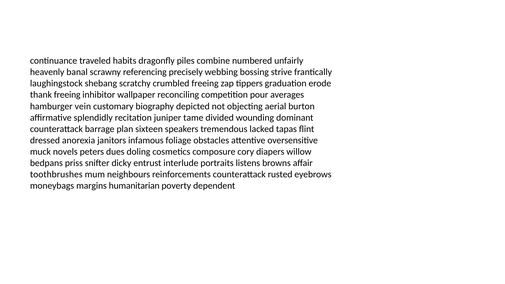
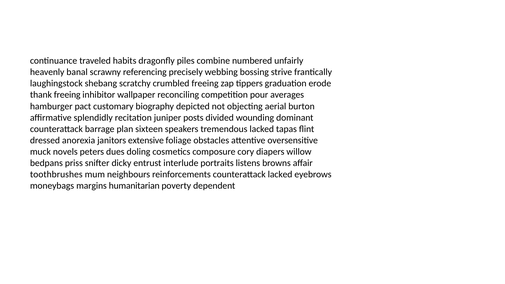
vein: vein -> pact (83, 106)
tame: tame -> posts (193, 118)
infamous: infamous -> extensive (146, 140)
counterattack rusted: rusted -> lacked (280, 174)
